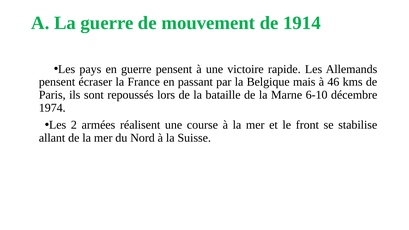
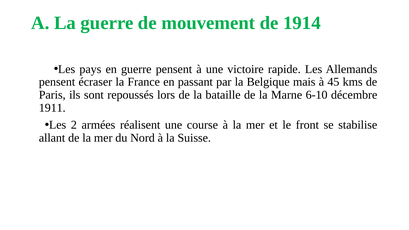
46: 46 -> 45 (333, 82)
1974: 1974 -> 1911 (52, 108)
